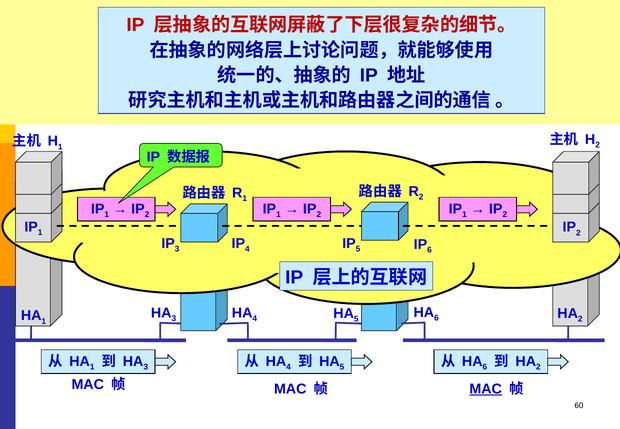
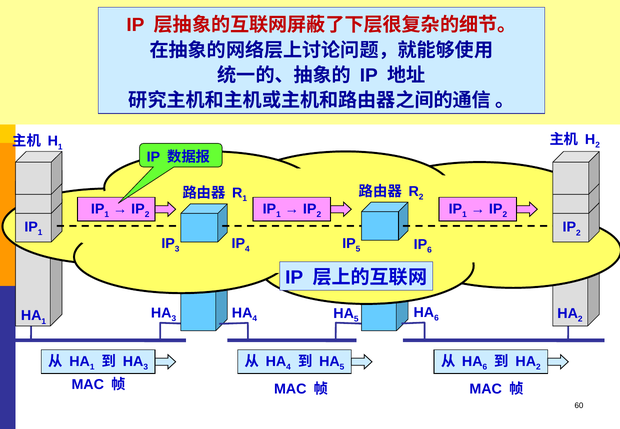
MAC underline: present -> none (486, 389)
